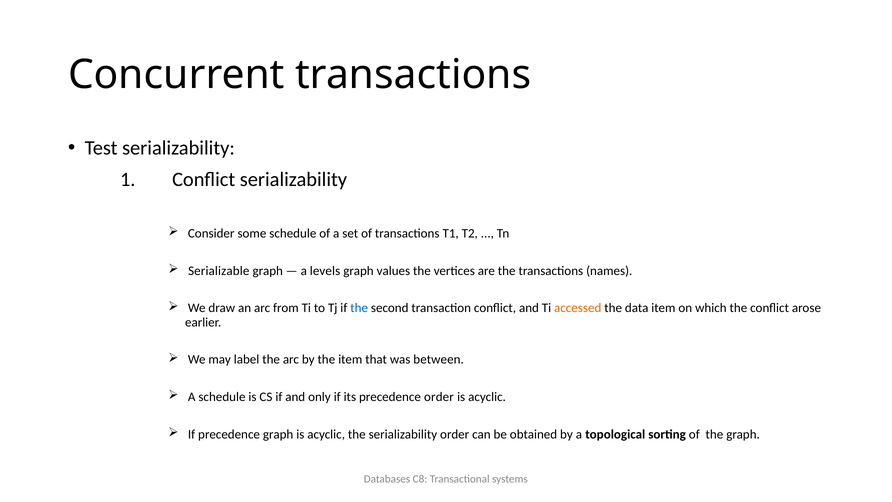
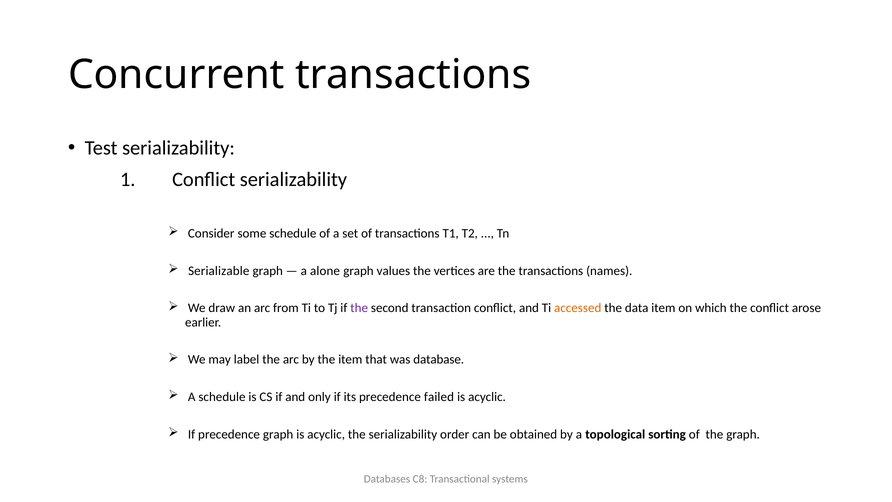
levels: levels -> alone (325, 271)
the colour: blue -> purple (359, 308)
between: between -> database (439, 359)
precedence order: order -> failed (439, 397)
